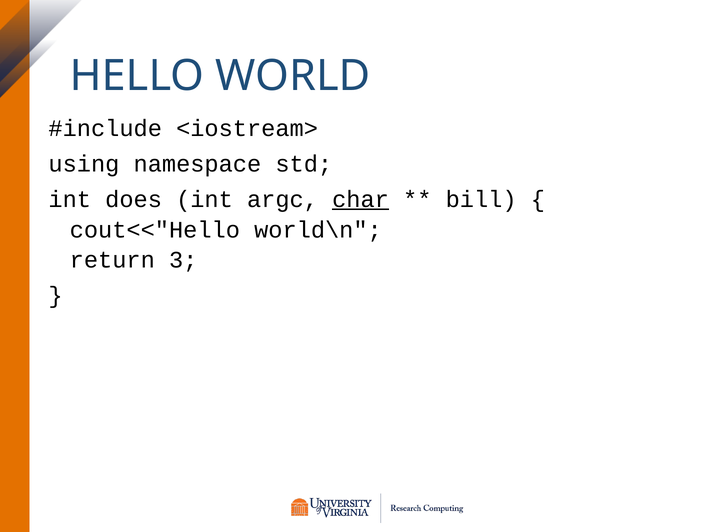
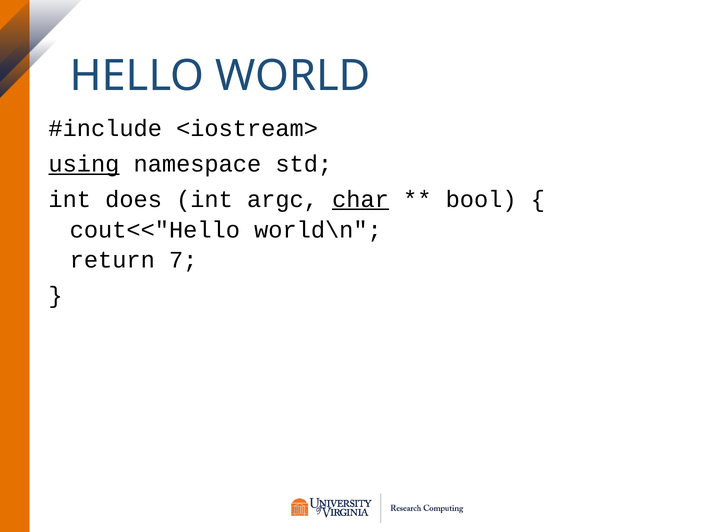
using underline: none -> present (84, 164)
bill: bill -> bool (481, 199)
3: 3 -> 7 (183, 260)
